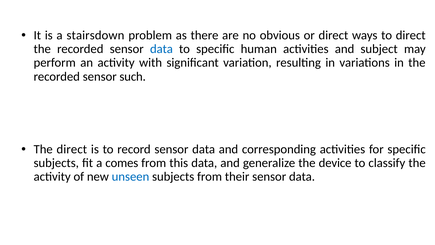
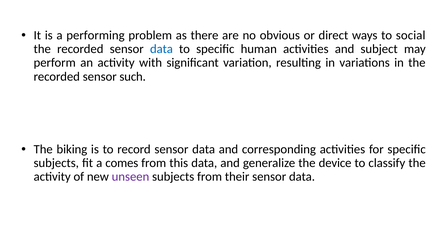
stairsdown: stairsdown -> performing (95, 35)
to direct: direct -> social (411, 35)
The direct: direct -> biking (72, 149)
unseen colour: blue -> purple (131, 177)
